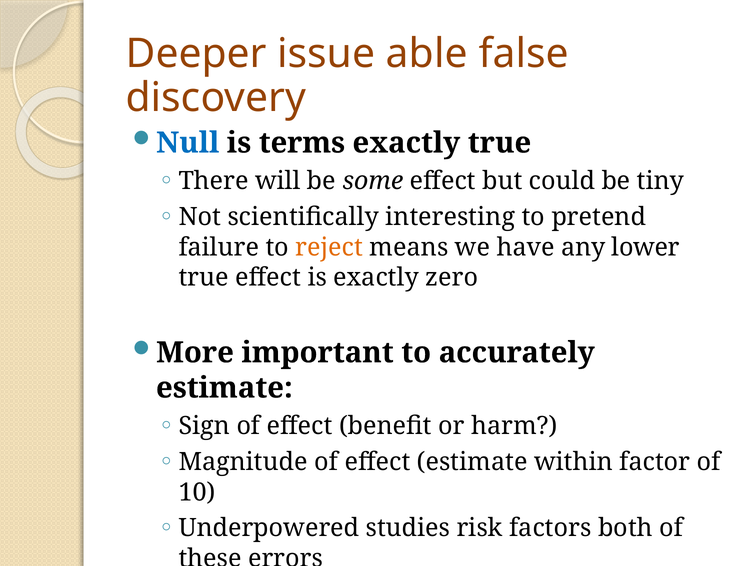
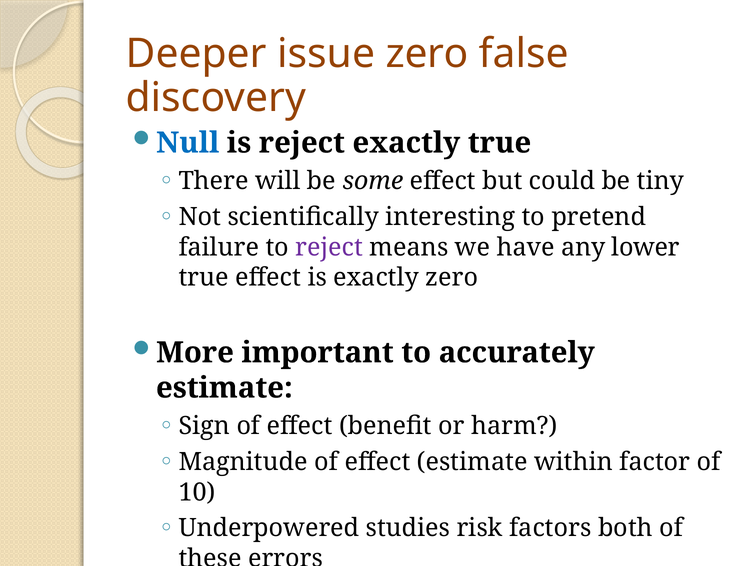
issue able: able -> zero (427, 54)
is terms: terms -> reject (302, 143)
reject colour: orange -> purple (329, 247)
